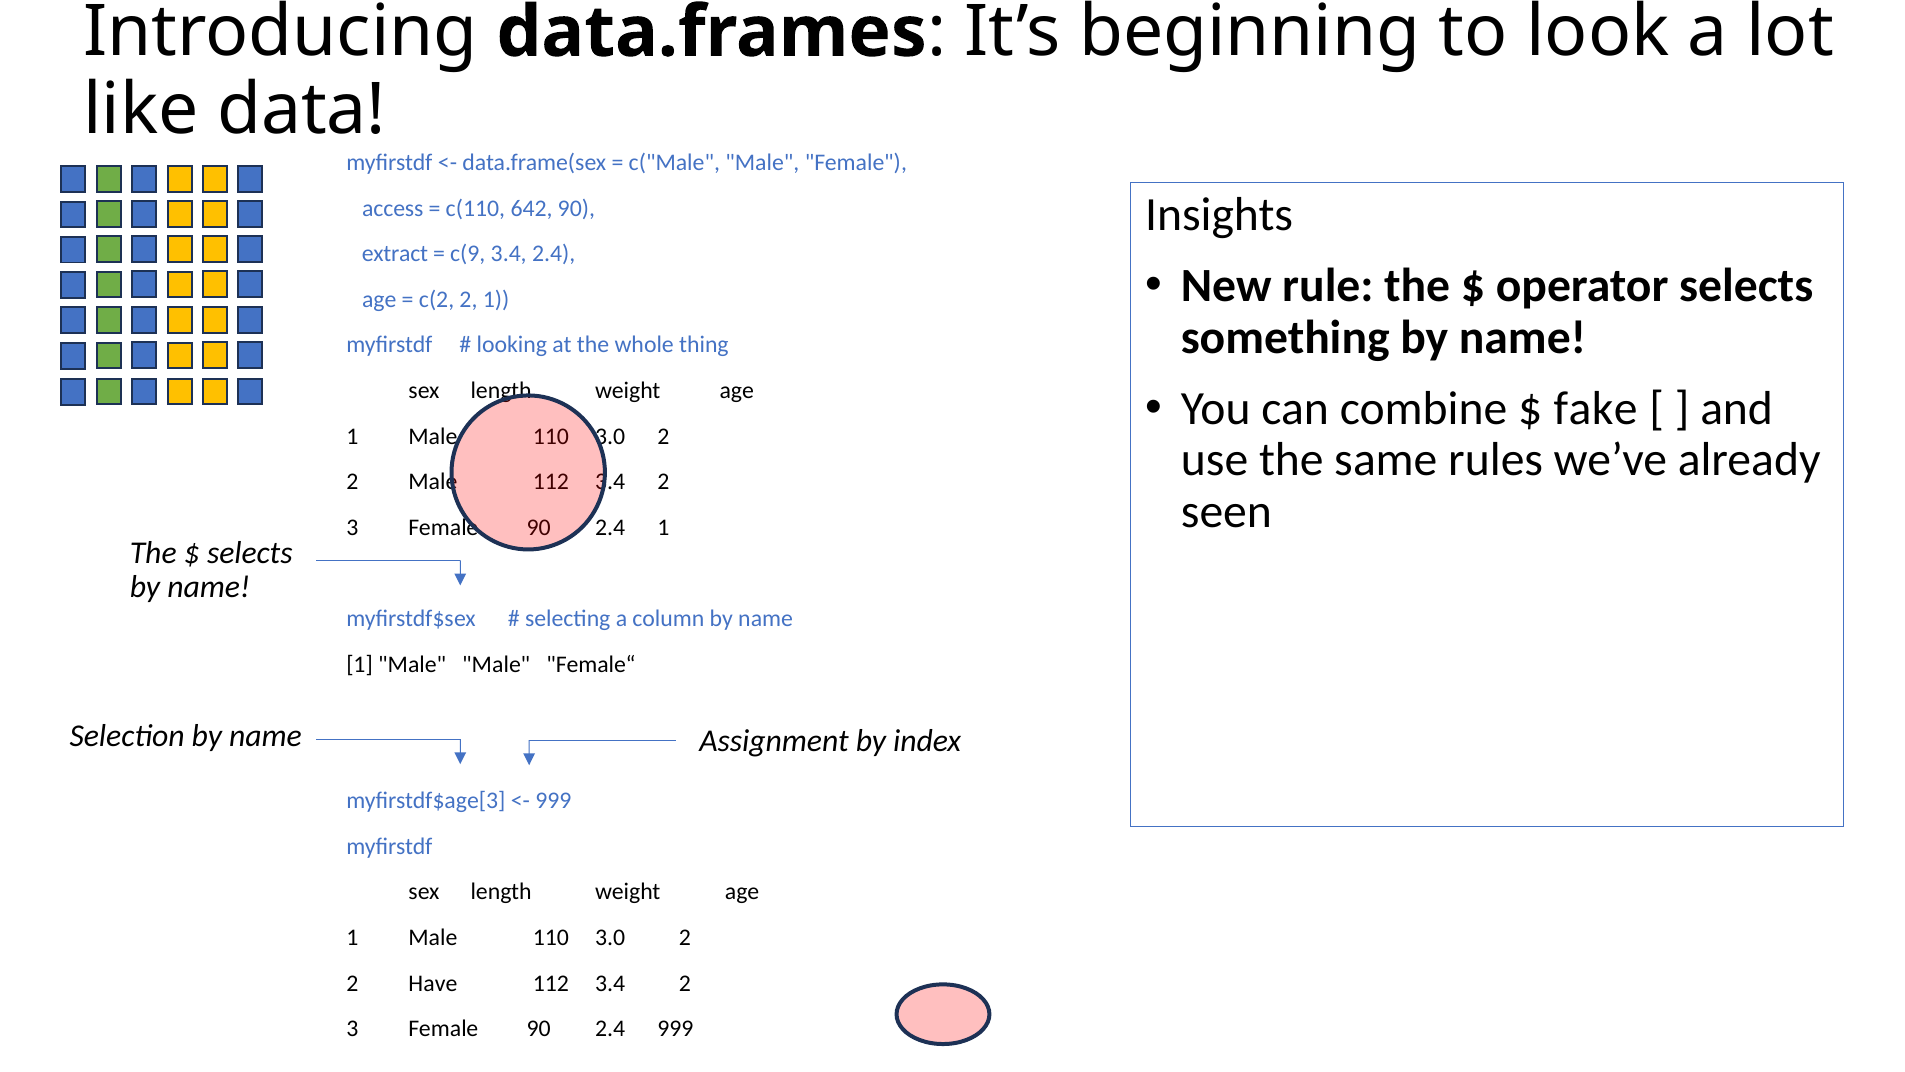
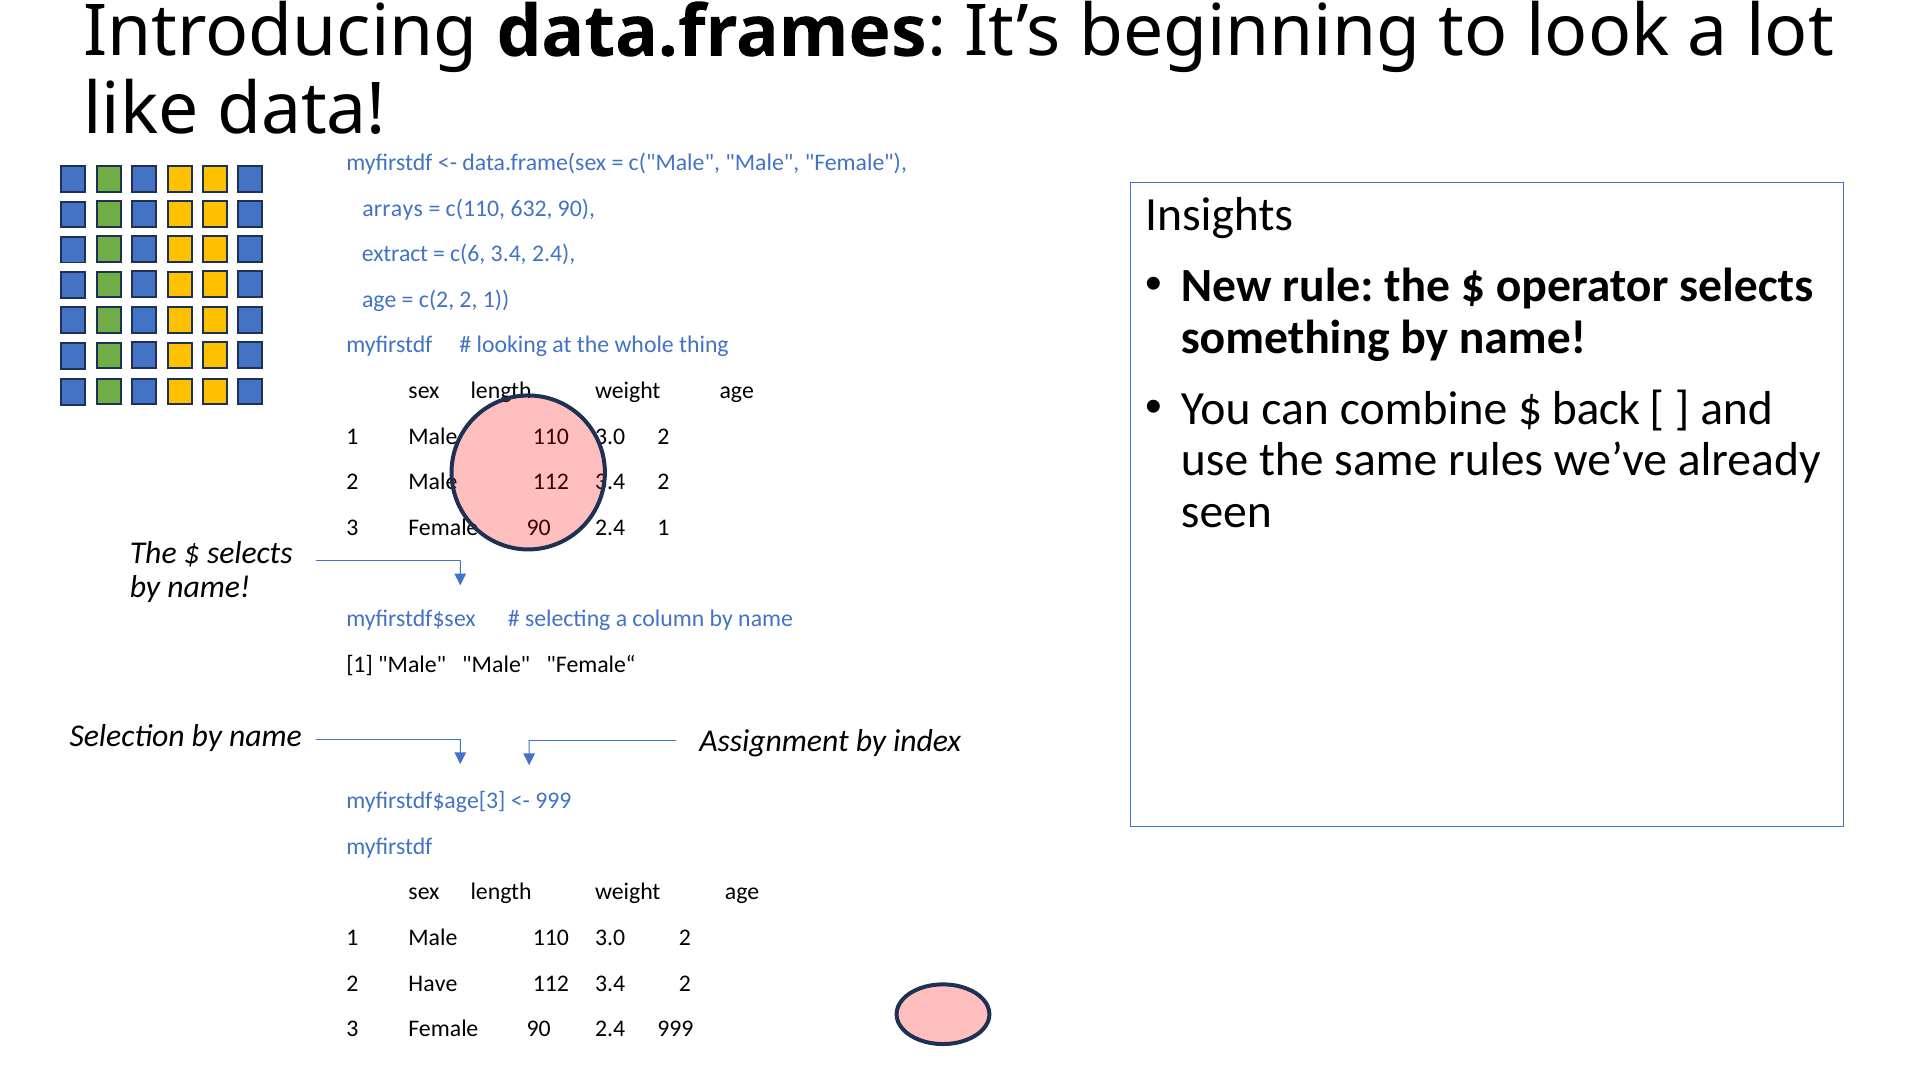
access: access -> arrays (393, 208)
642: 642 -> 632 (532, 208)
c(9: c(9 -> c(6 (468, 254)
fake: fake -> back (1596, 409)
